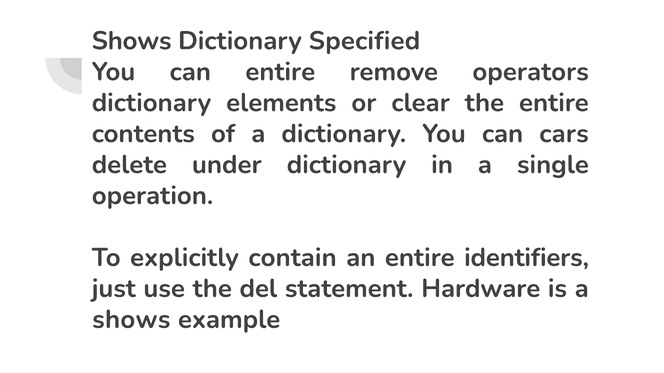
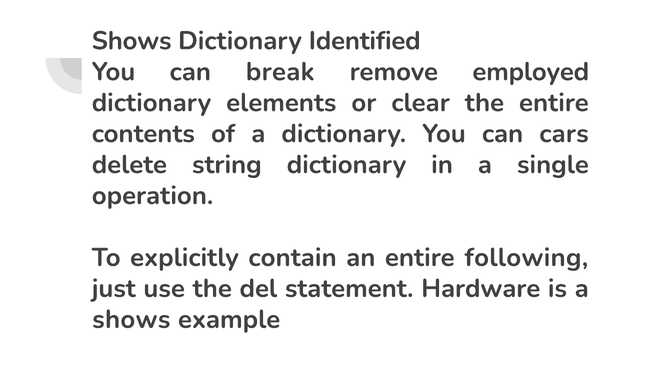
Specified: Specified -> Identified (365, 41)
can entire: entire -> break (280, 72)
operators: operators -> employed (531, 72)
under: under -> string (227, 165)
identifiers: identifiers -> following (526, 258)
